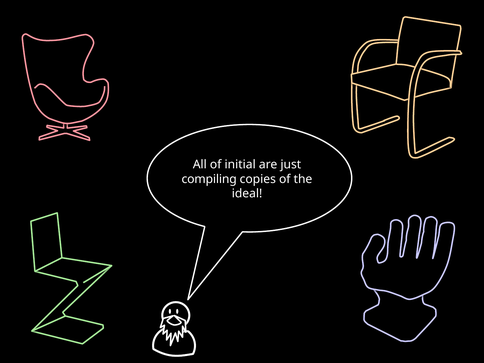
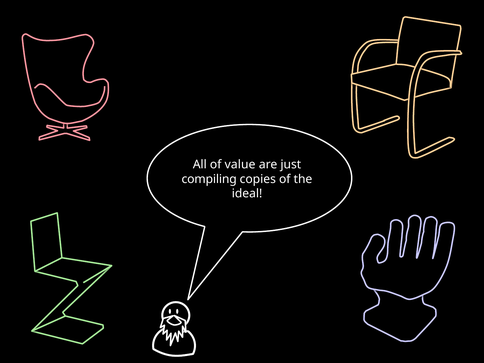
initial: initial -> value (240, 165)
